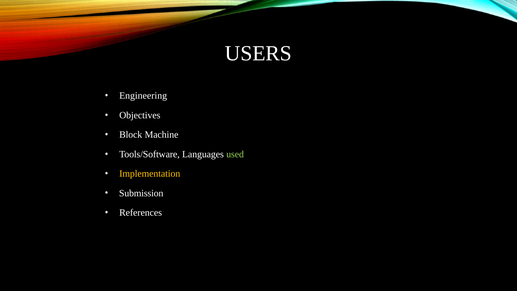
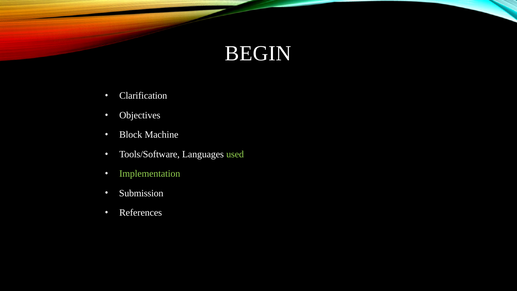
USERS: USERS -> BEGIN (258, 54)
Engineering: Engineering -> Clarification (143, 96)
Implementation colour: yellow -> light green (150, 174)
